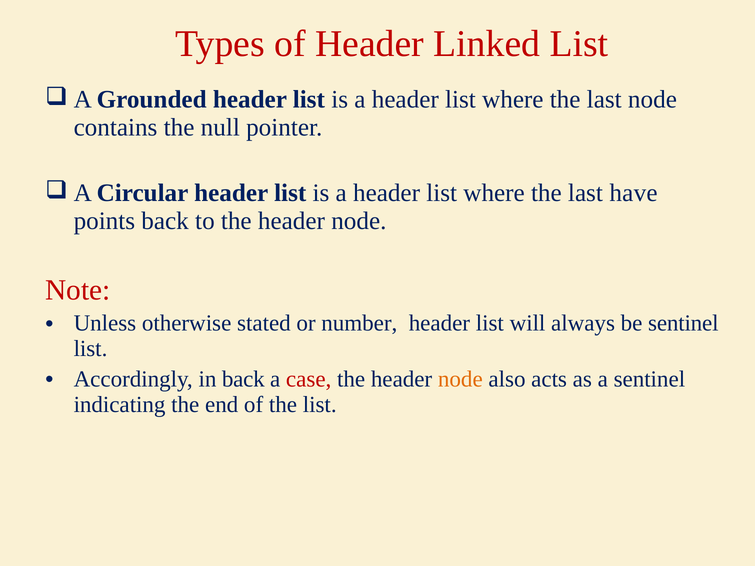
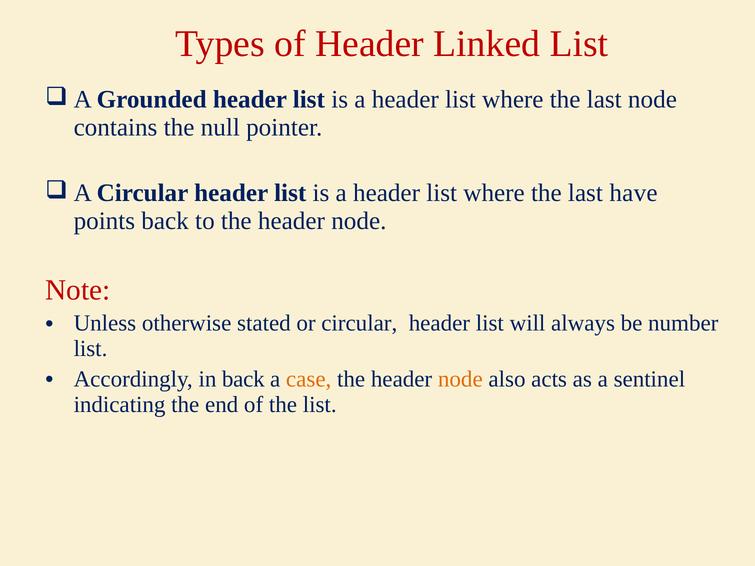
or number: number -> circular (359, 323)
be sentinel: sentinel -> number (683, 323)
case colour: red -> orange (309, 379)
